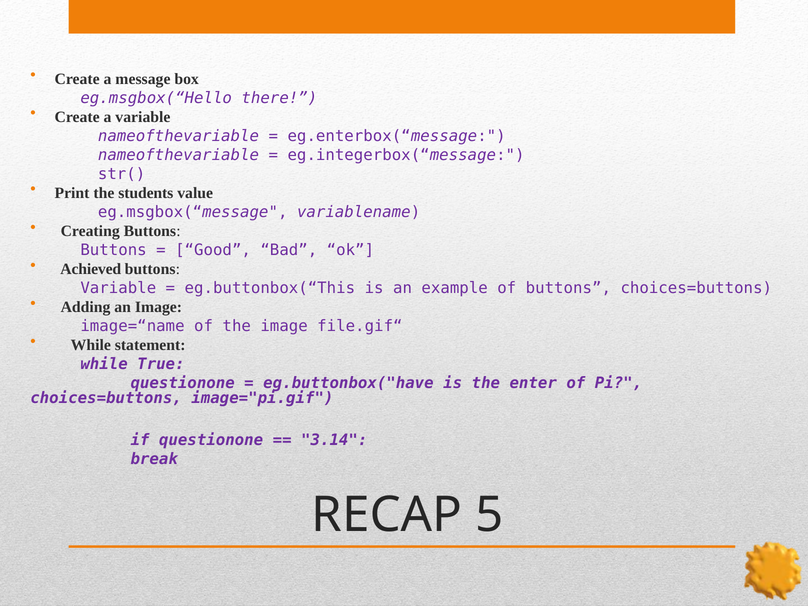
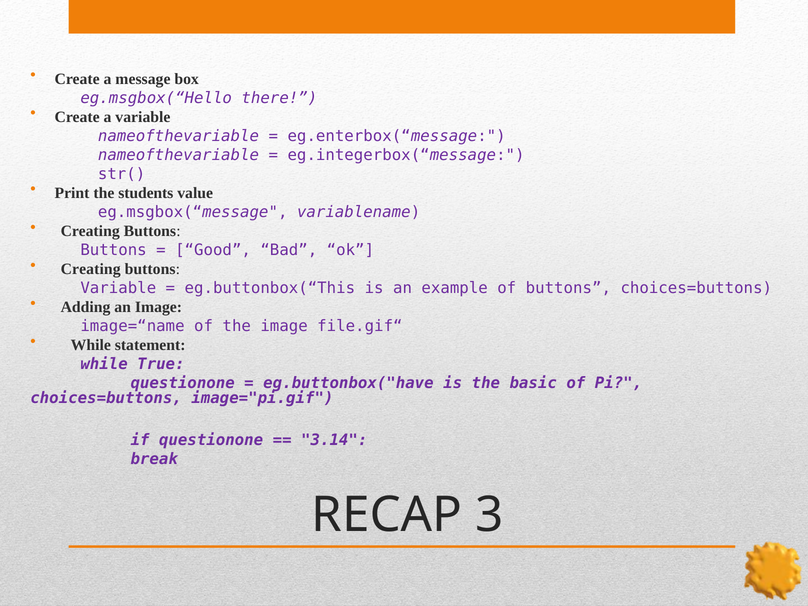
Achieved: Achieved -> Creating (91, 269)
enter: enter -> basic (533, 383)
5: 5 -> 3 (489, 515)
